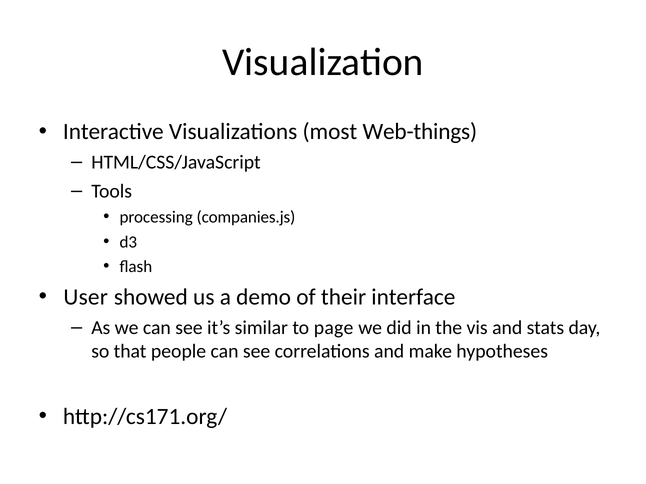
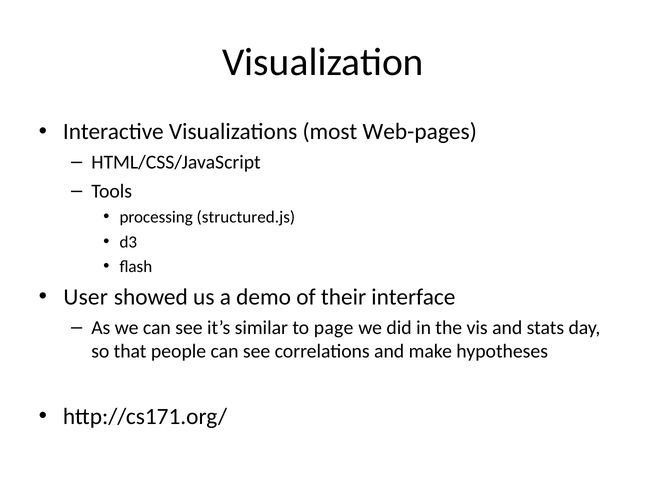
Web-things: Web-things -> Web-pages (420, 132)
companies.js: companies.js -> structured.js (246, 217)
